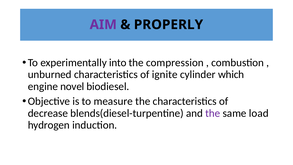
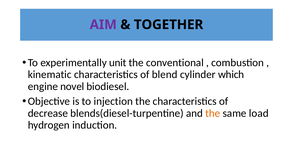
PROPERLY: PROPERLY -> TOGETHER (169, 25)
into: into -> unit (118, 63)
compression: compression -> conventional (175, 63)
unburned: unburned -> kinematic (50, 74)
ignite: ignite -> blend (165, 74)
measure: measure -> injection (113, 101)
the colour: purple -> orange (213, 113)
